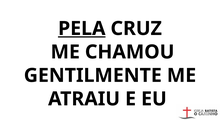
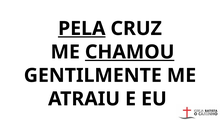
CHAMOU underline: none -> present (130, 52)
